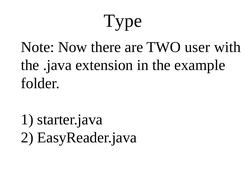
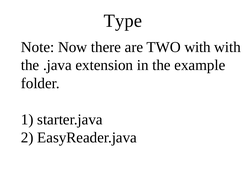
TWO user: user -> with (198, 47)
